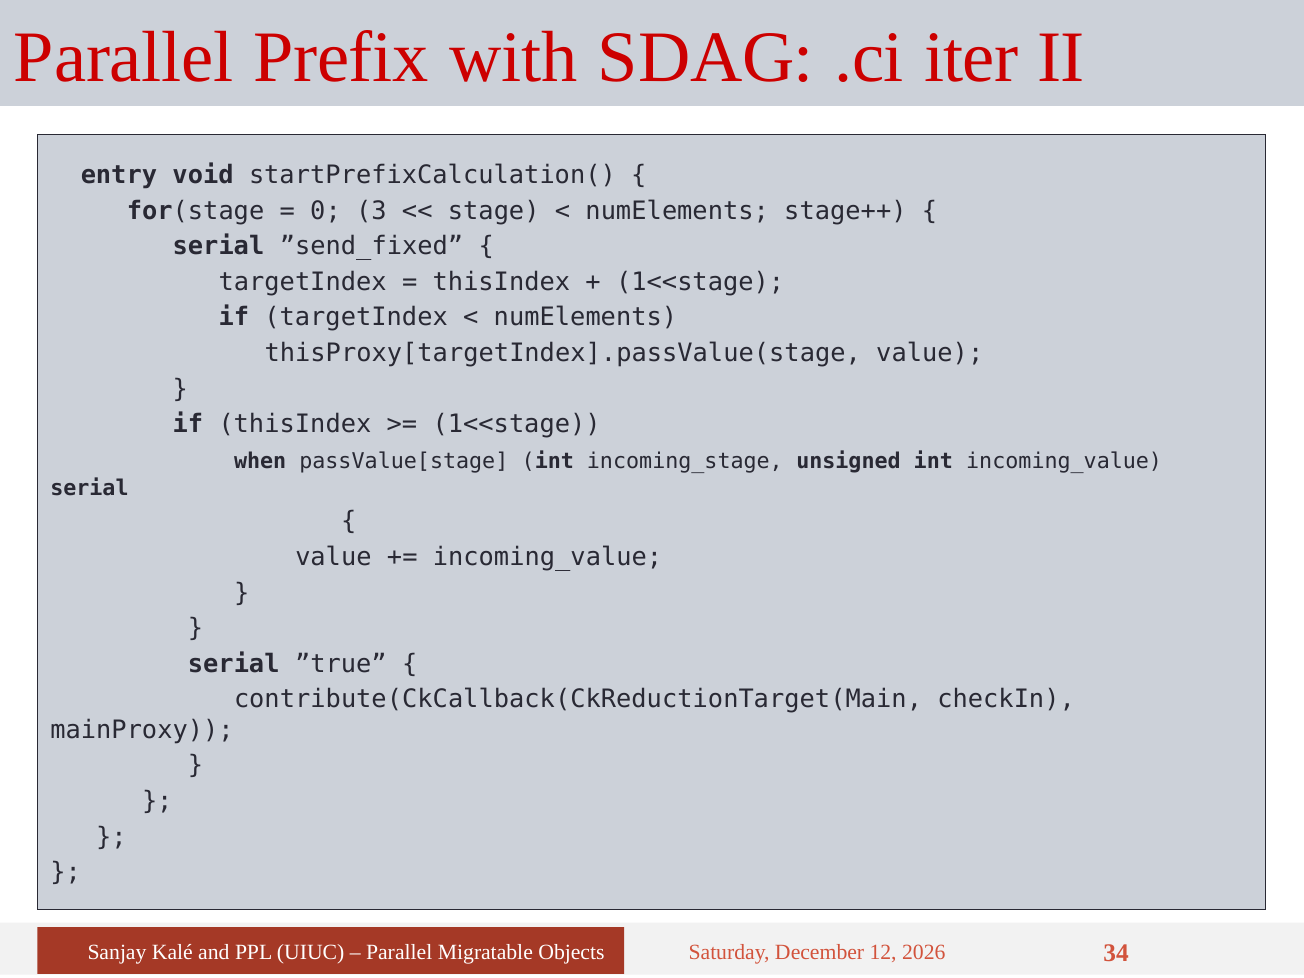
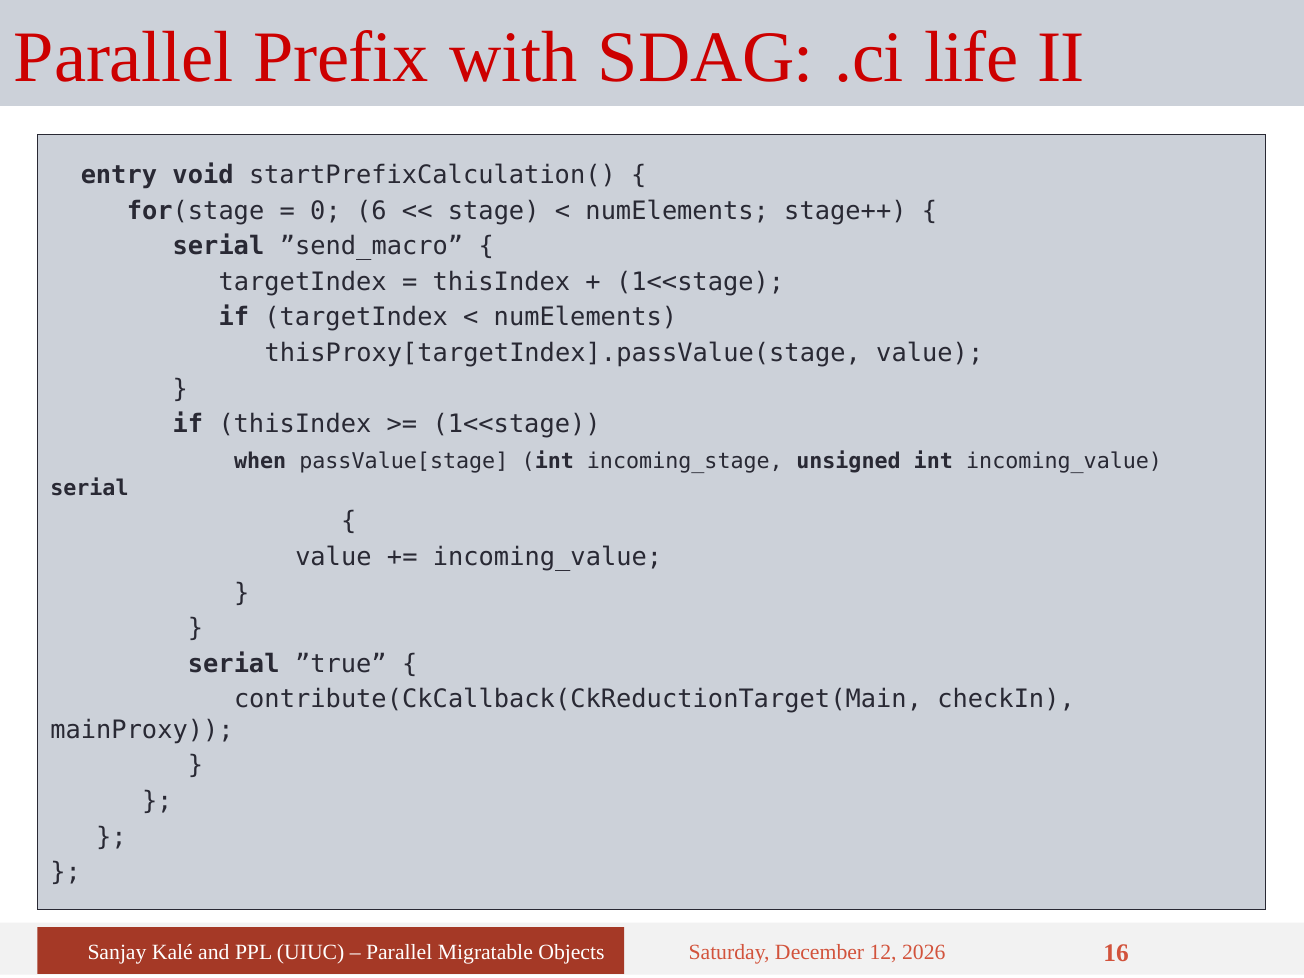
iter: iter -> life (971, 58)
3: 3 -> 6 (371, 211)
”send_fixed: ”send_fixed -> ”send_macro (372, 246)
34: 34 -> 16 (1116, 953)
